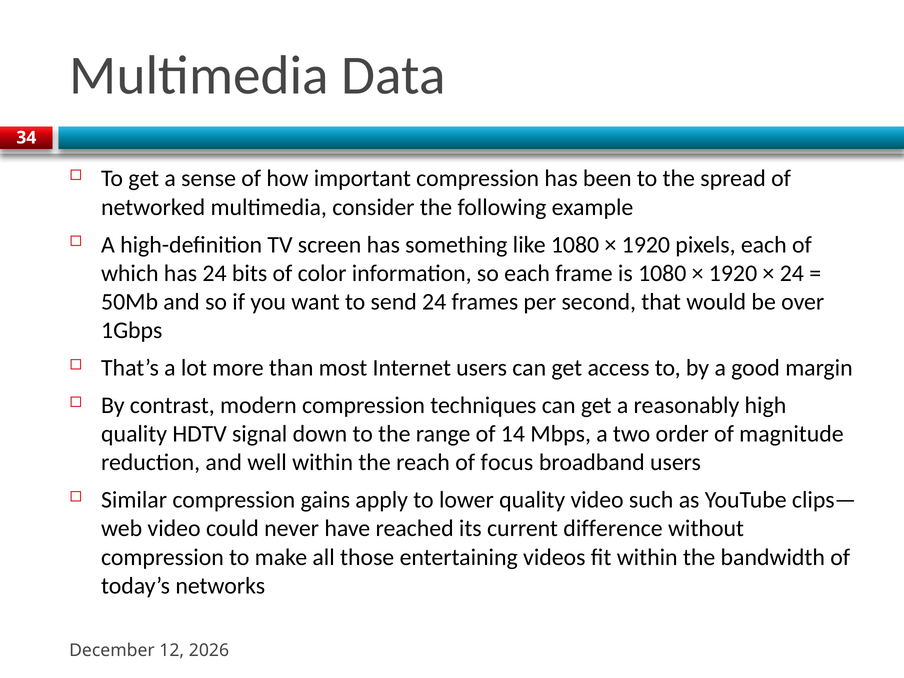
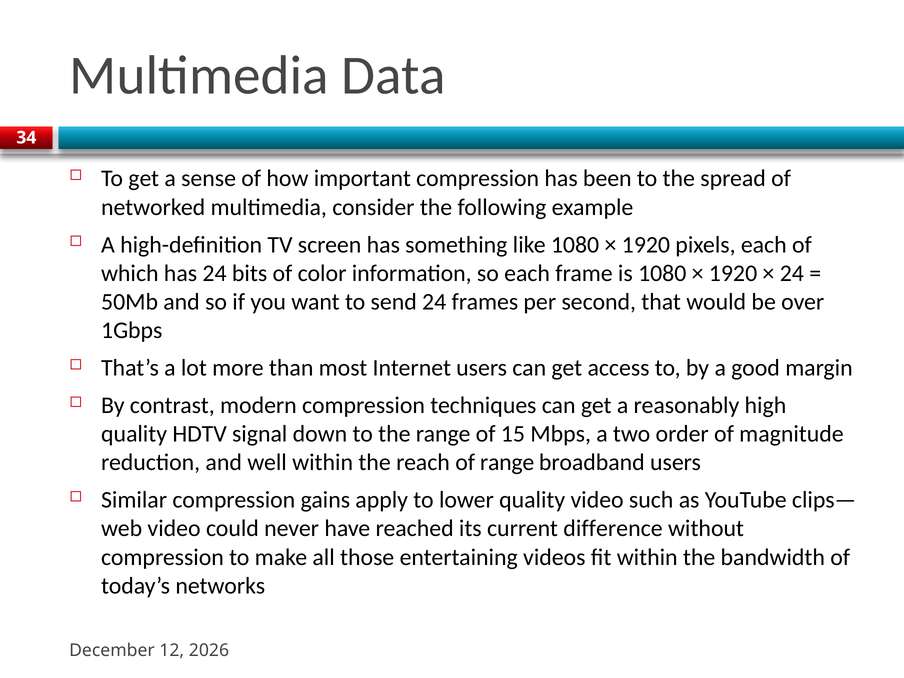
14: 14 -> 15 (513, 434)
of focus: focus -> range (507, 463)
